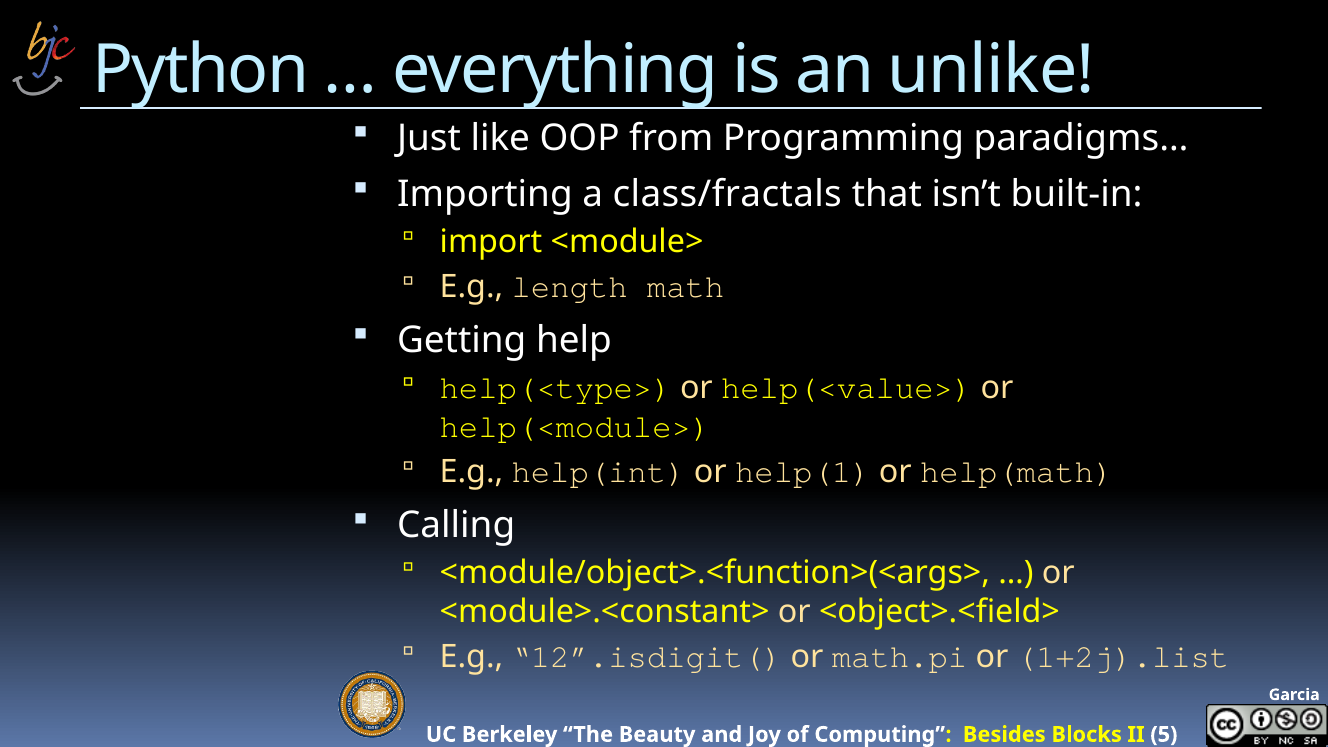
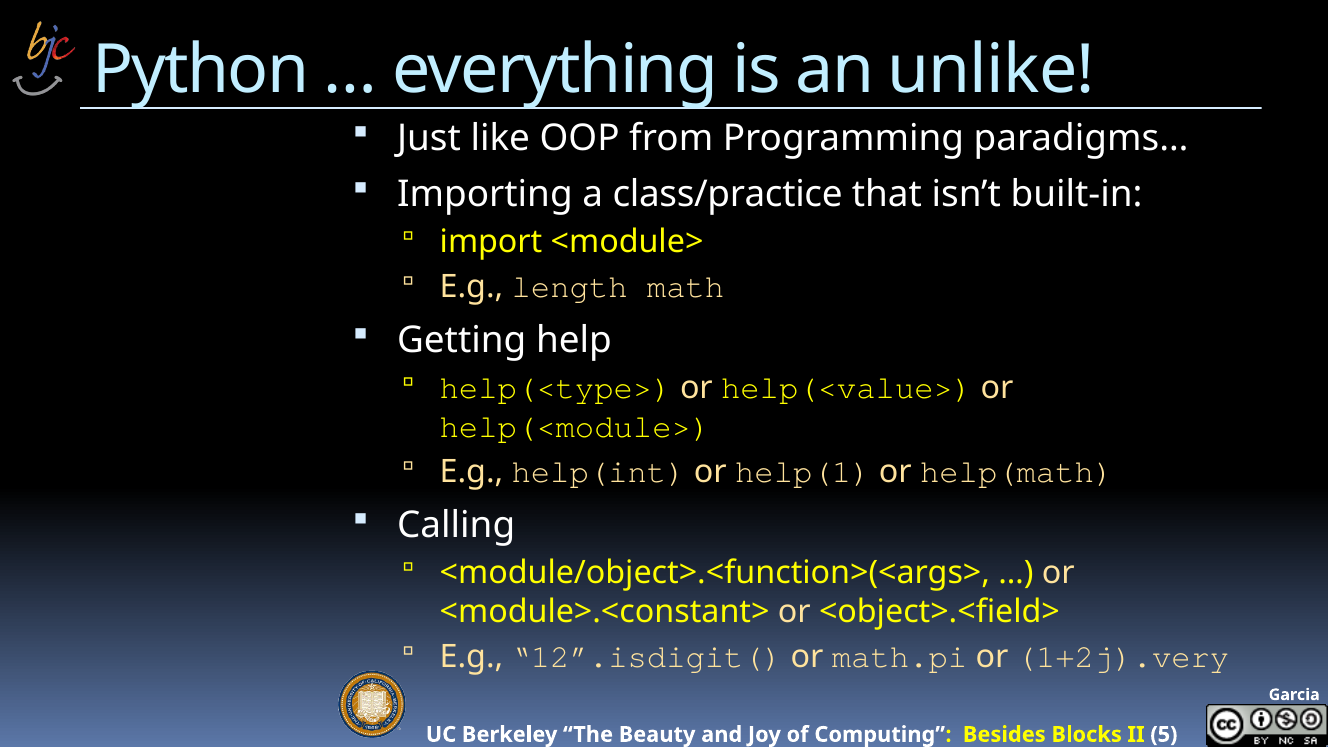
class/fractals: class/fractals -> class/practice (728, 194)
1+2j).list: 1+2j).list -> 1+2j).very (1123, 657)
